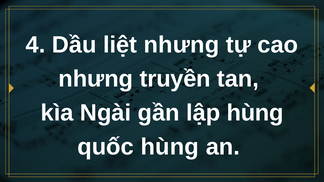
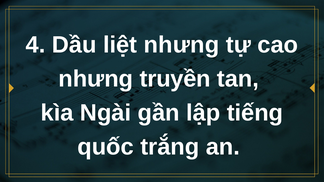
lập hùng: hùng -> tiếng (255, 113)
quốc hùng: hùng -> trắng (170, 147)
